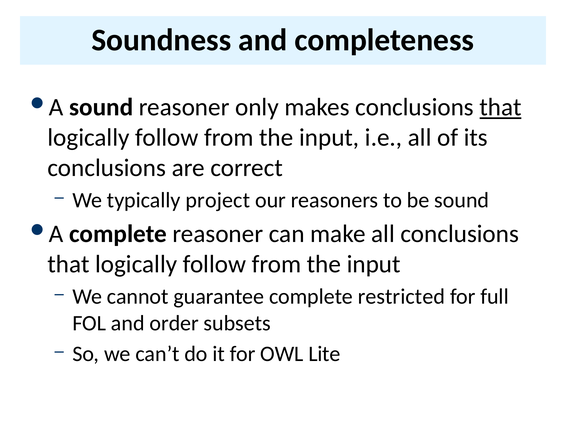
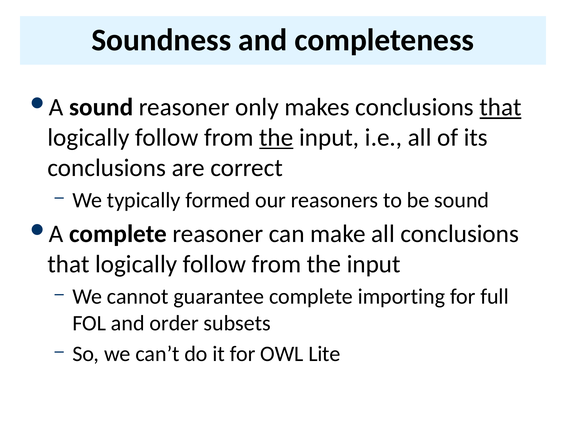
the underline: none -> present (276, 137)
project: project -> formed (218, 200)
restricted: restricted -> importing (401, 296)
